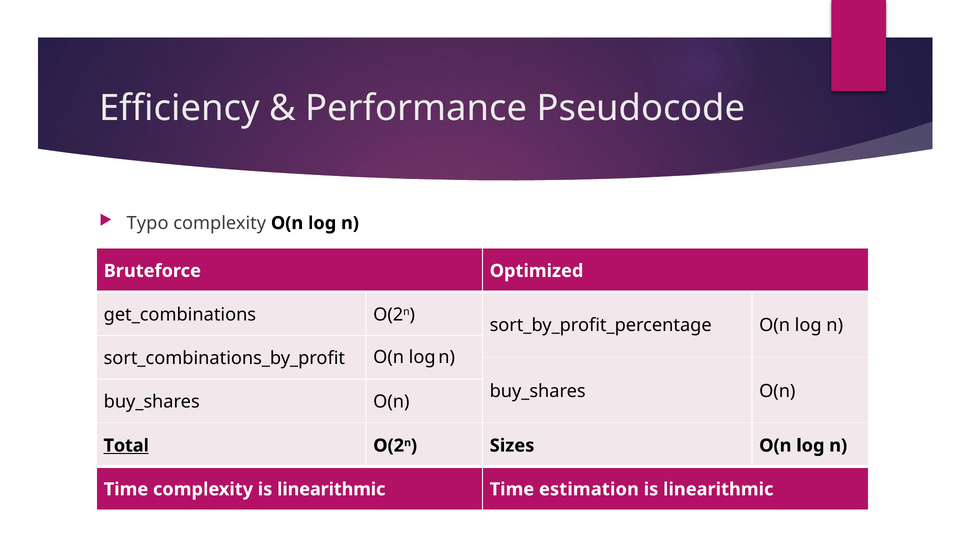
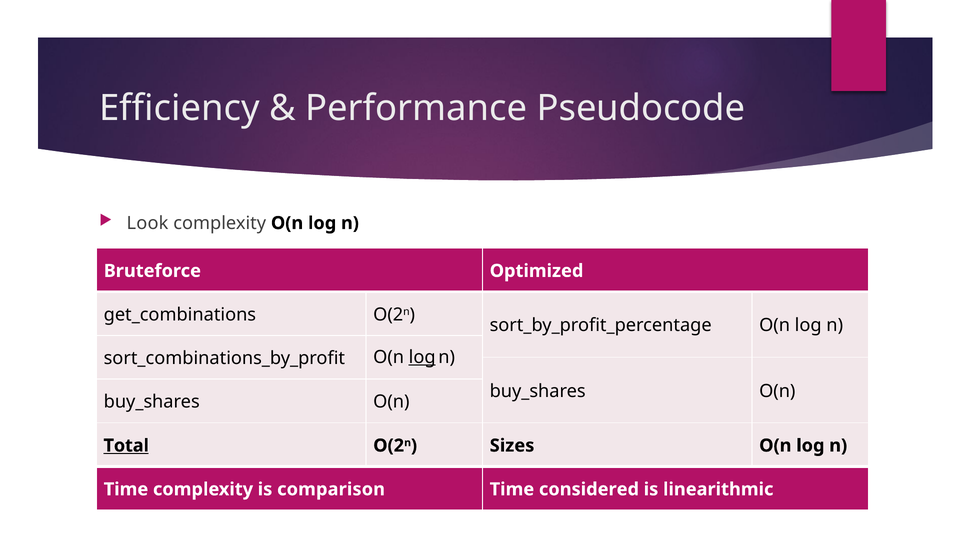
Typo: Typo -> Look (148, 223)
log underline: none -> present (422, 357)
complexity is linearithmic: linearithmic -> comparison (331, 489)
estimation: estimation -> considered (589, 489)
